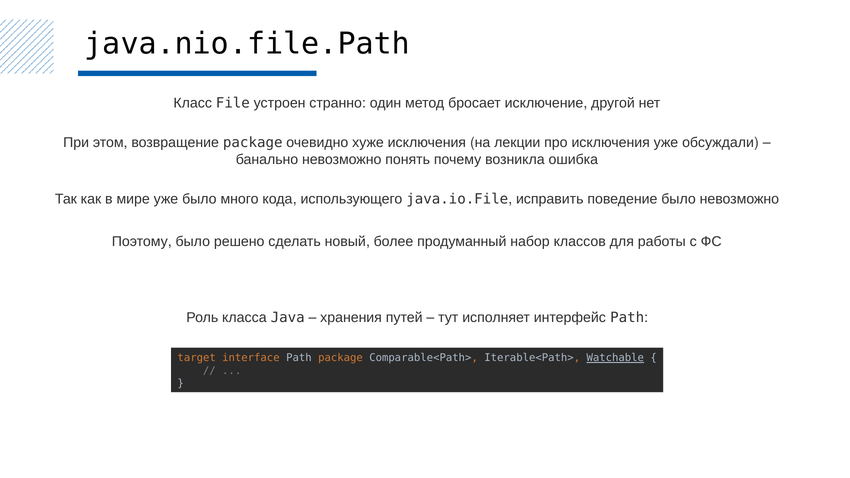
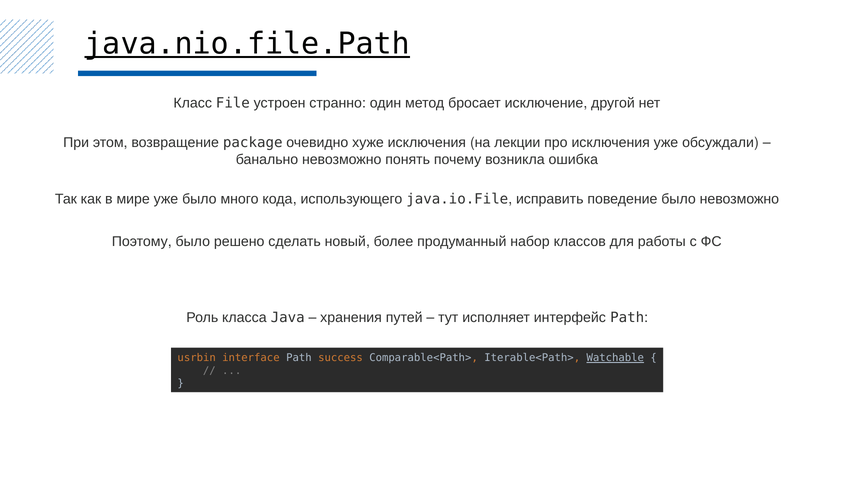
java.nio.file.Path underline: none -> present (247, 44)
target: target -> usrbin (197, 358)
Path package: package -> success (341, 358)
